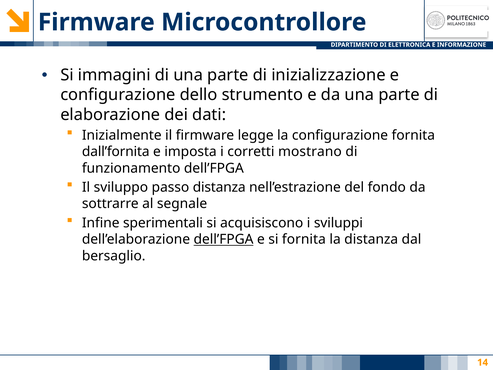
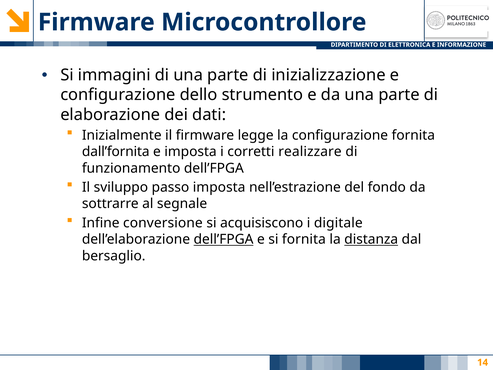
mostrano: mostrano -> realizzare (310, 152)
passo distanza: distanza -> imposta (219, 187)
sperimentali: sperimentali -> conversione (163, 223)
sviluppi: sviluppi -> digitale (338, 223)
distanza underline: none -> present (371, 239)
